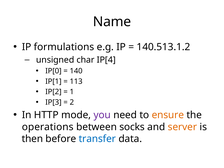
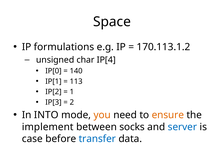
Name: Name -> Space (112, 22)
140.513.1.2: 140.513.1.2 -> 170.113.1.2 (163, 47)
HTTP: HTTP -> INTO (46, 115)
you colour: purple -> orange (102, 115)
operations: operations -> implement (48, 127)
server colour: orange -> blue (182, 127)
then: then -> case (32, 139)
